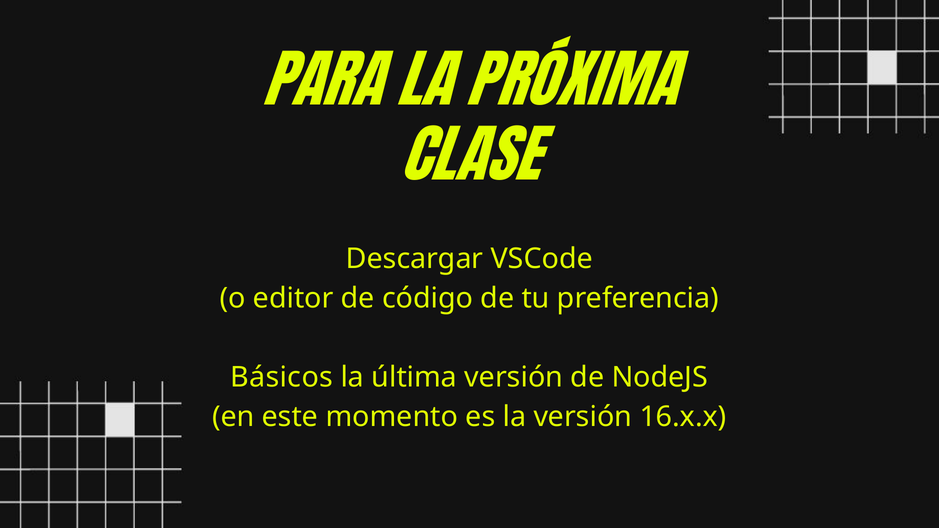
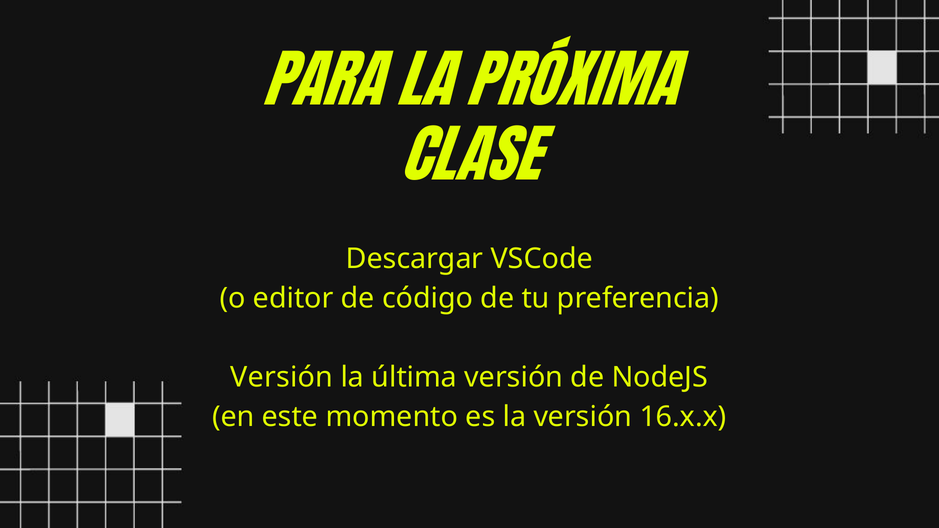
Básicos: Básicos -> Versión (282, 377)
